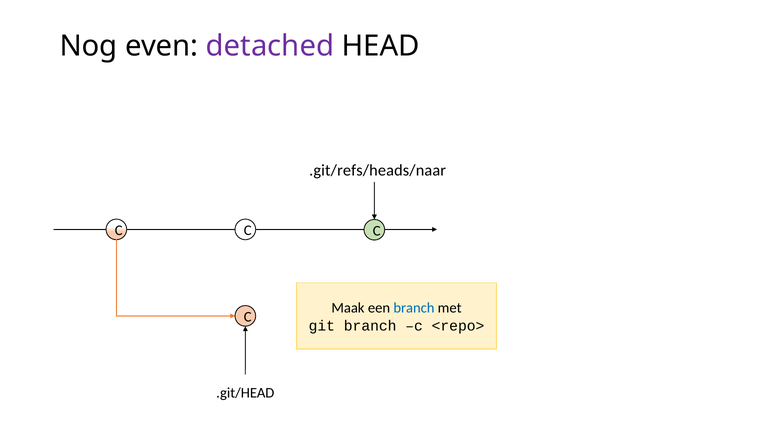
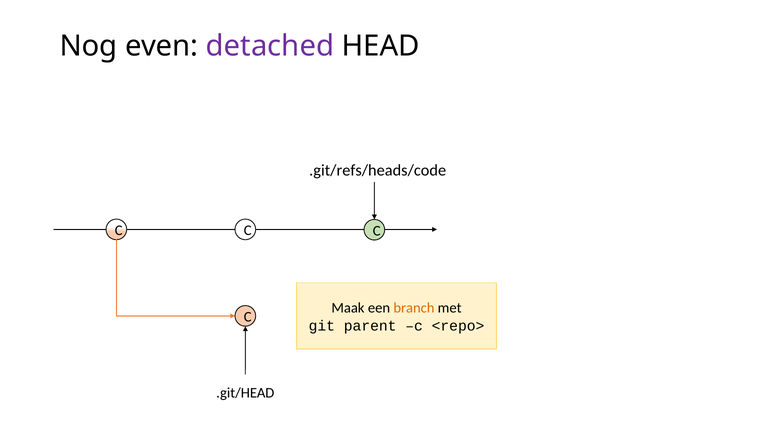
.git/refs/heads/naar: .git/refs/heads/naar -> .git/refs/heads/code (378, 170)
branch colour: blue -> orange (414, 308)
git branch: branch -> parent (370, 325)
